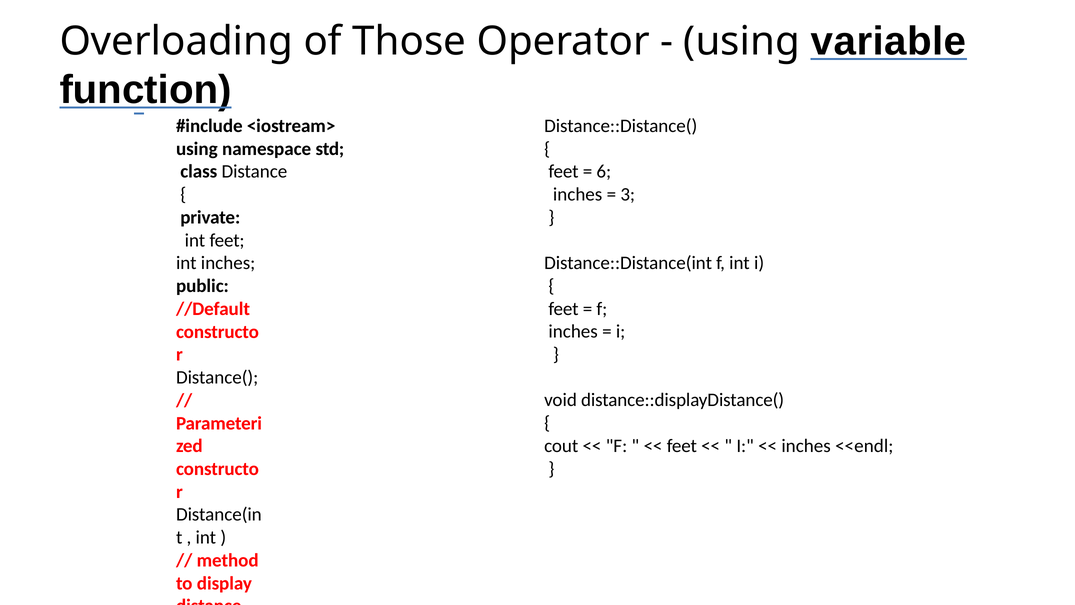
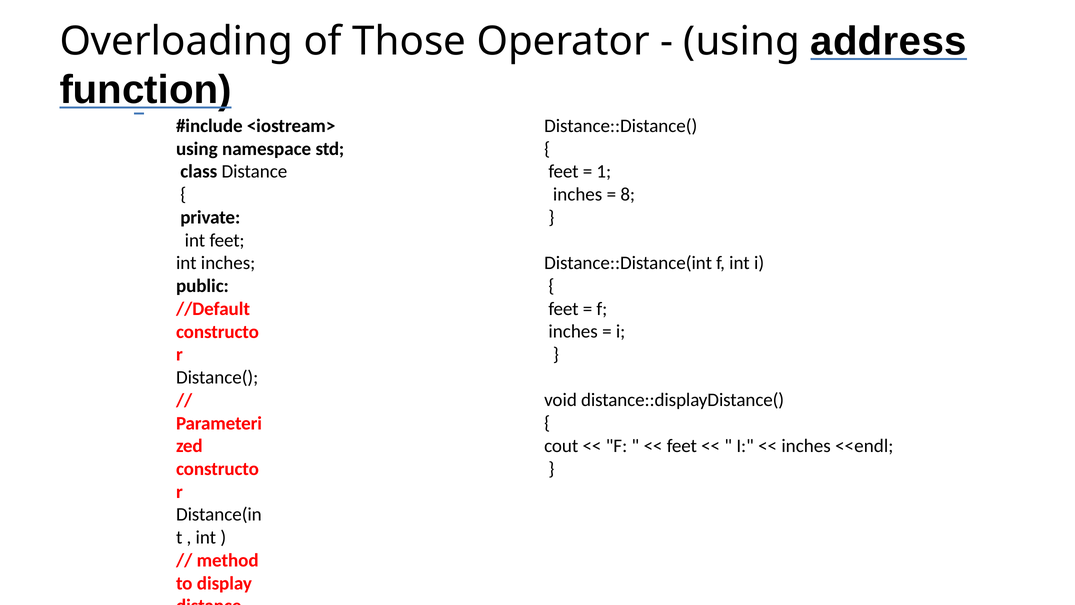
variable: variable -> address (889, 41)
6: 6 -> 1 (604, 172)
3: 3 -> 8 (628, 194)
